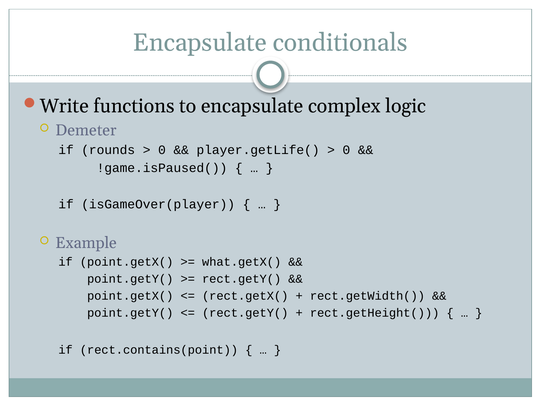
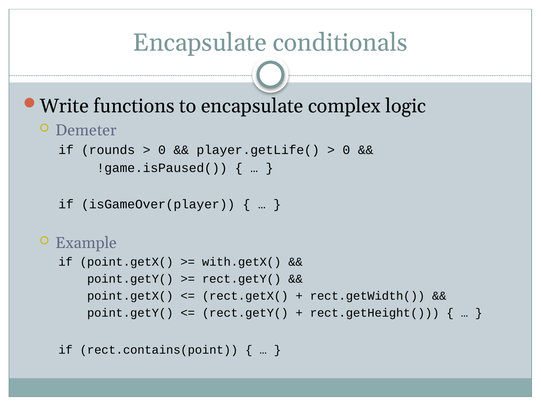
what.getX(: what.getX( -> with.getX( (242, 262)
